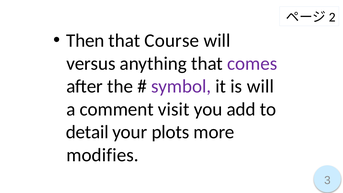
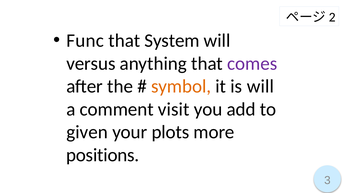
Then: Then -> Func (85, 41)
Course: Course -> System (172, 41)
symbol colour: purple -> orange (181, 86)
detail: detail -> given (87, 132)
modifies: modifies -> positions (103, 155)
